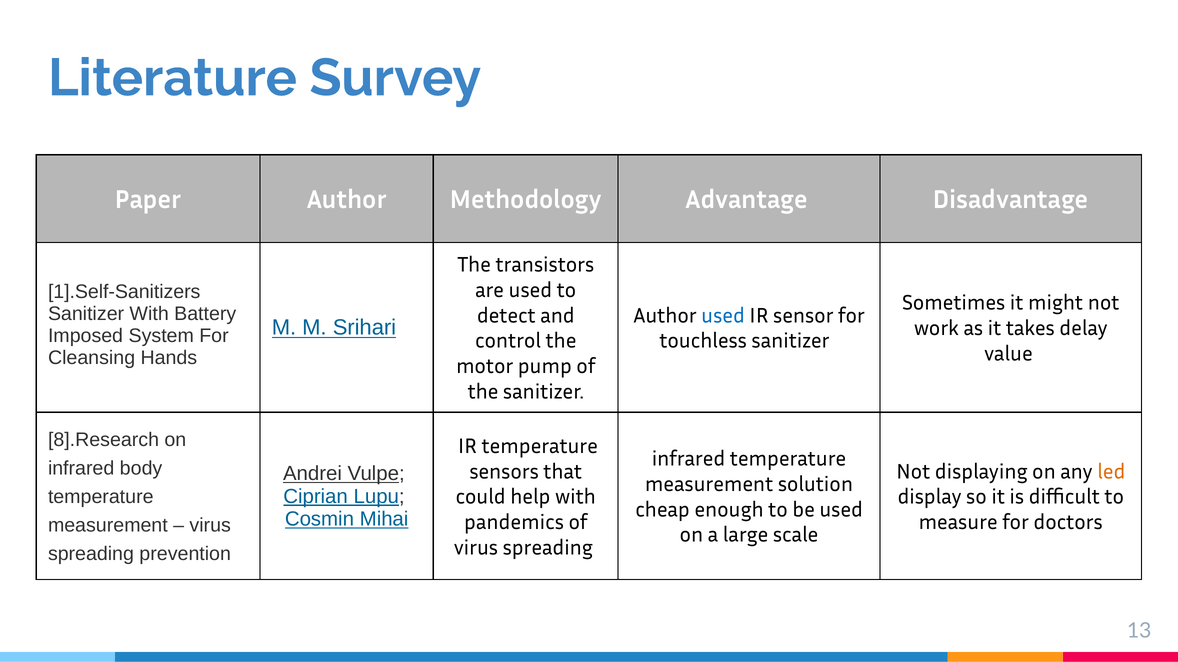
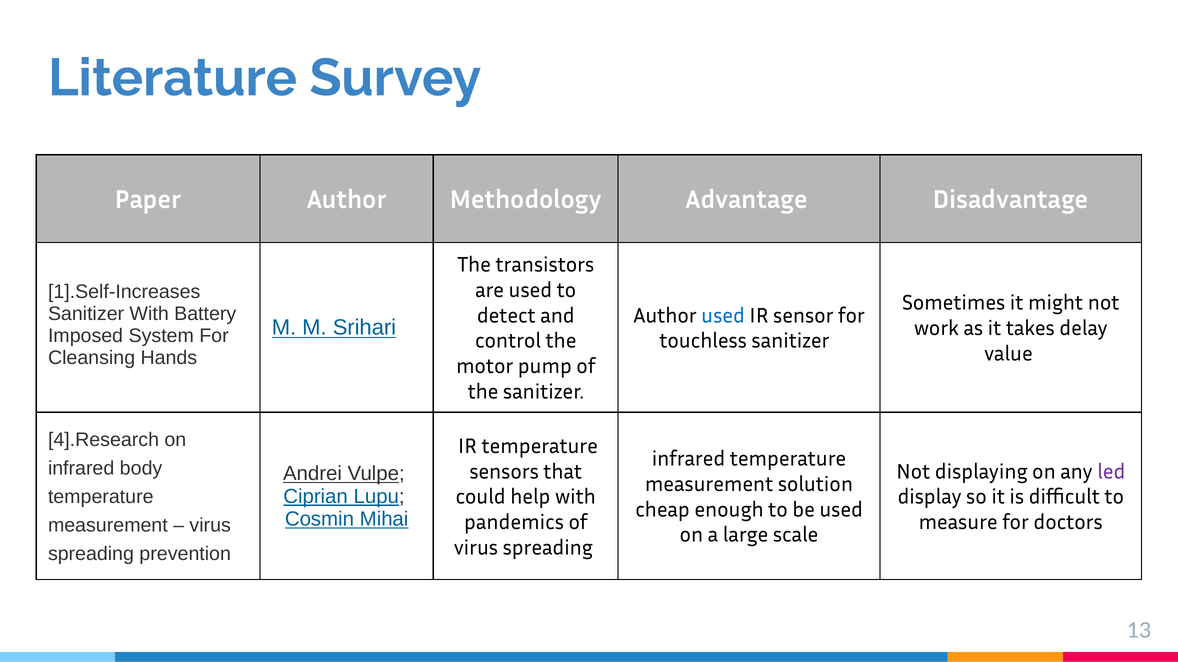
1].Self-Sanitizers: 1].Self-Sanitizers -> 1].Self-Increases (124, 292)
8].Research: 8].Research -> 4].Research (104, 440)
led colour: orange -> purple (1111, 472)
